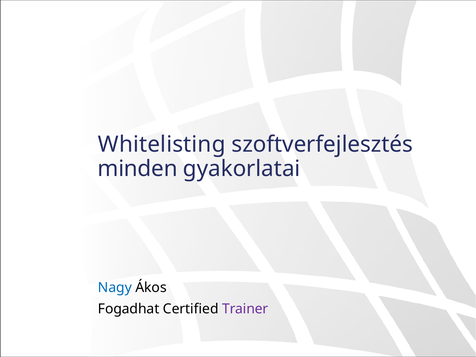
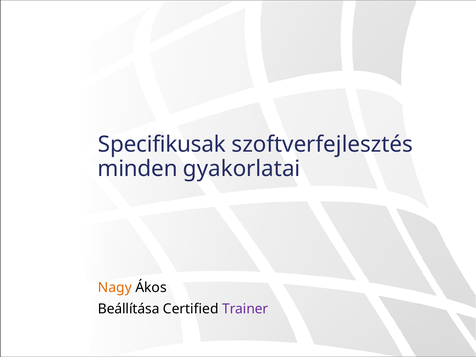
Whitelisting: Whitelisting -> Specifikusak (162, 145)
Nagy colour: blue -> orange (115, 287)
Fogadhat: Fogadhat -> Beállítása (129, 309)
